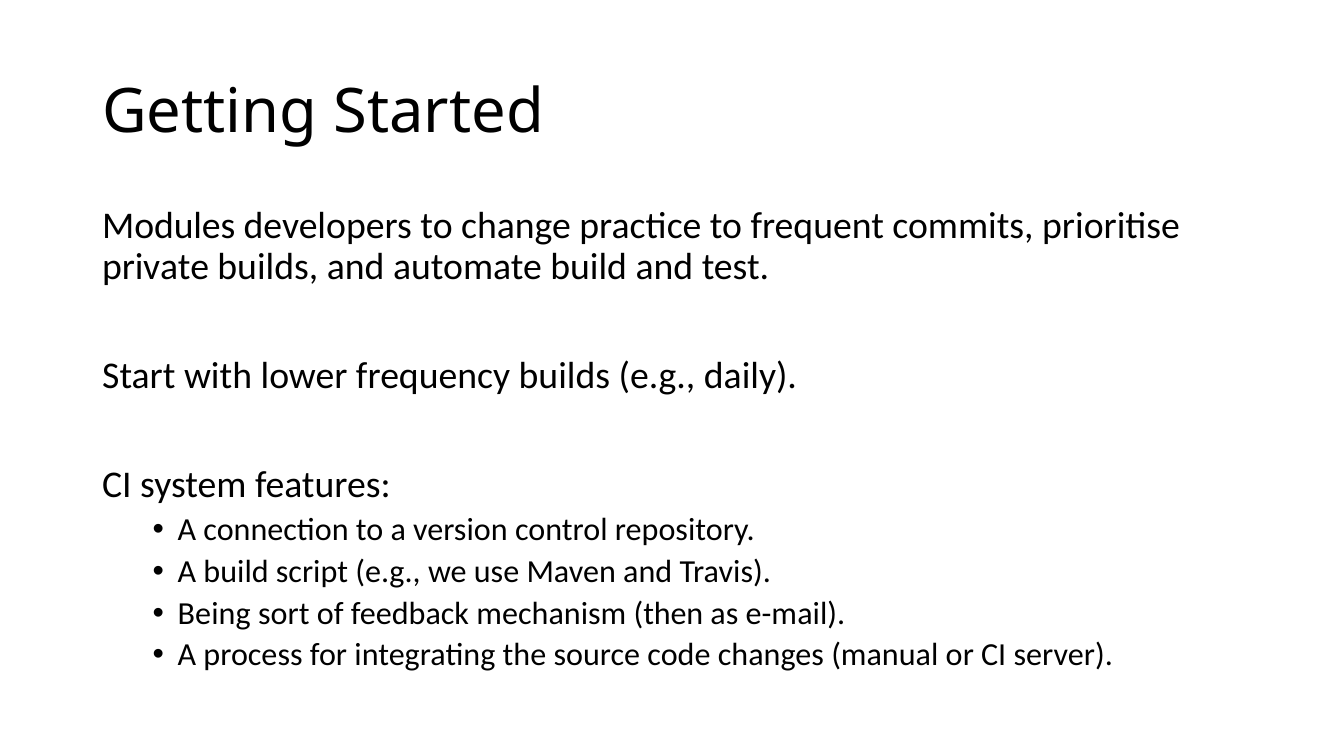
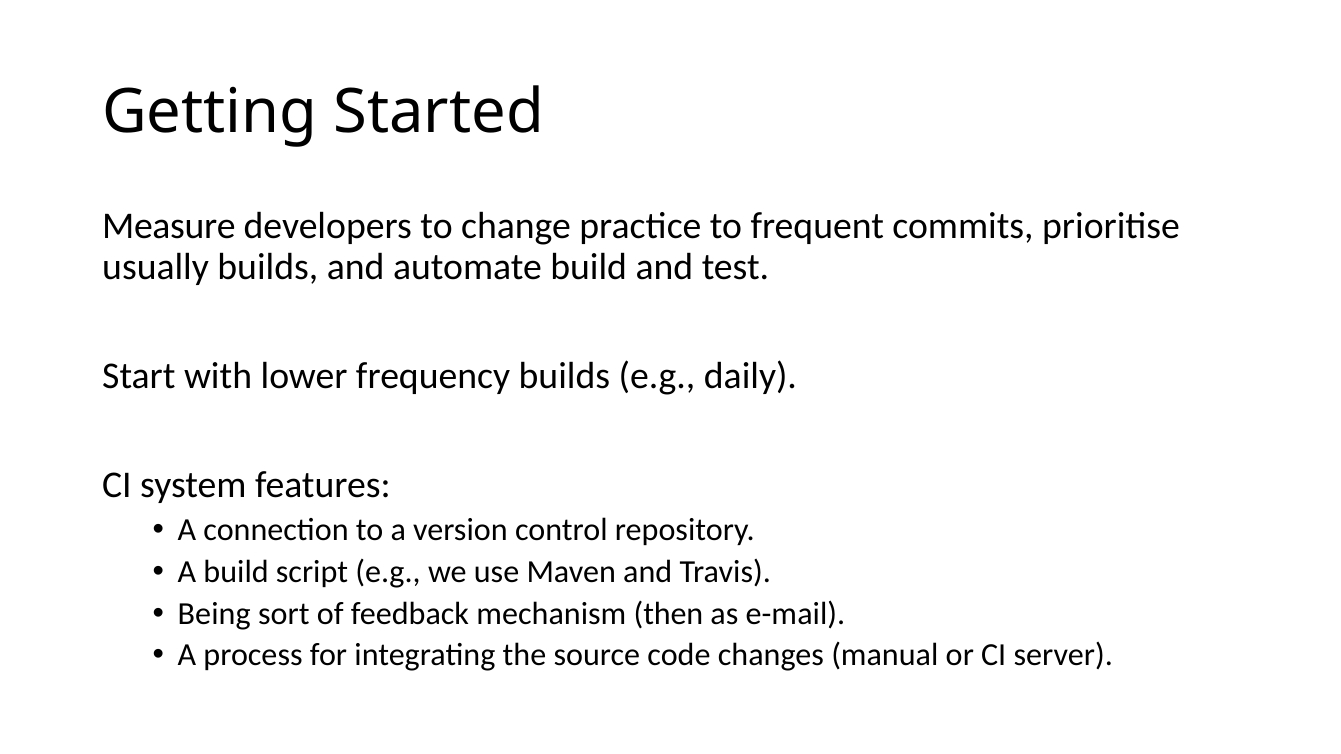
Modules: Modules -> Measure (169, 226)
private: private -> usually (156, 267)
